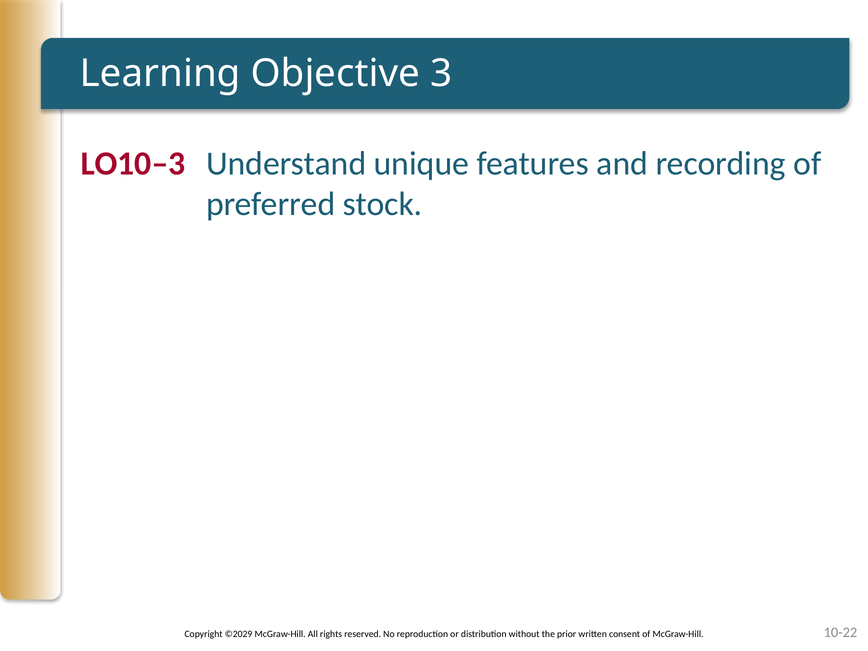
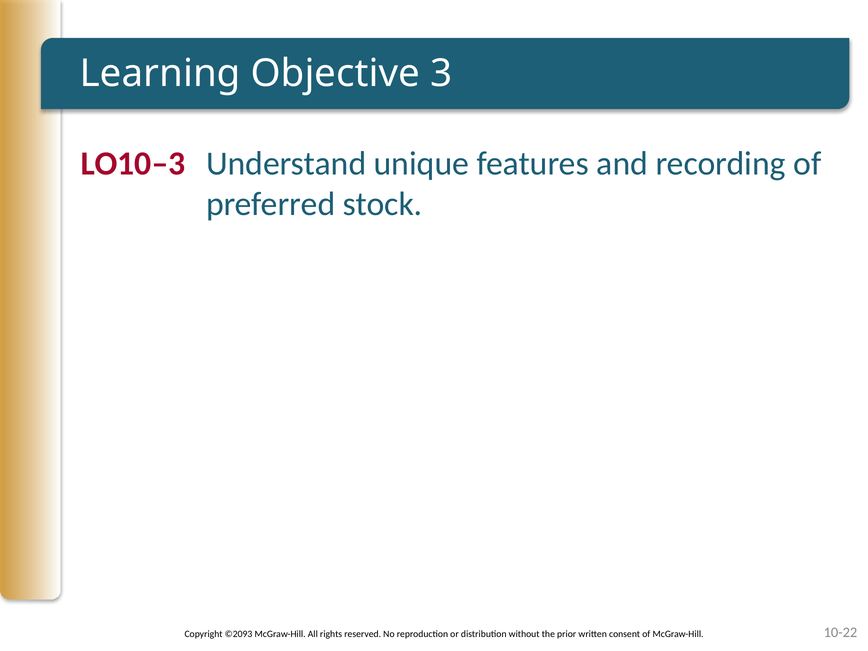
©2029: ©2029 -> ©2093 (239, 634)
